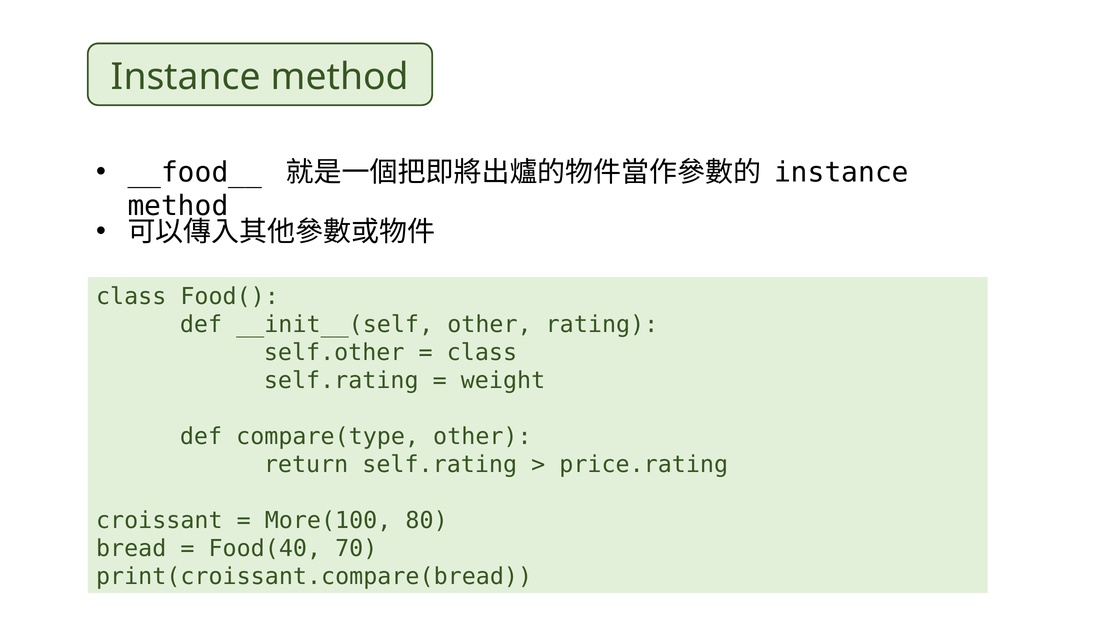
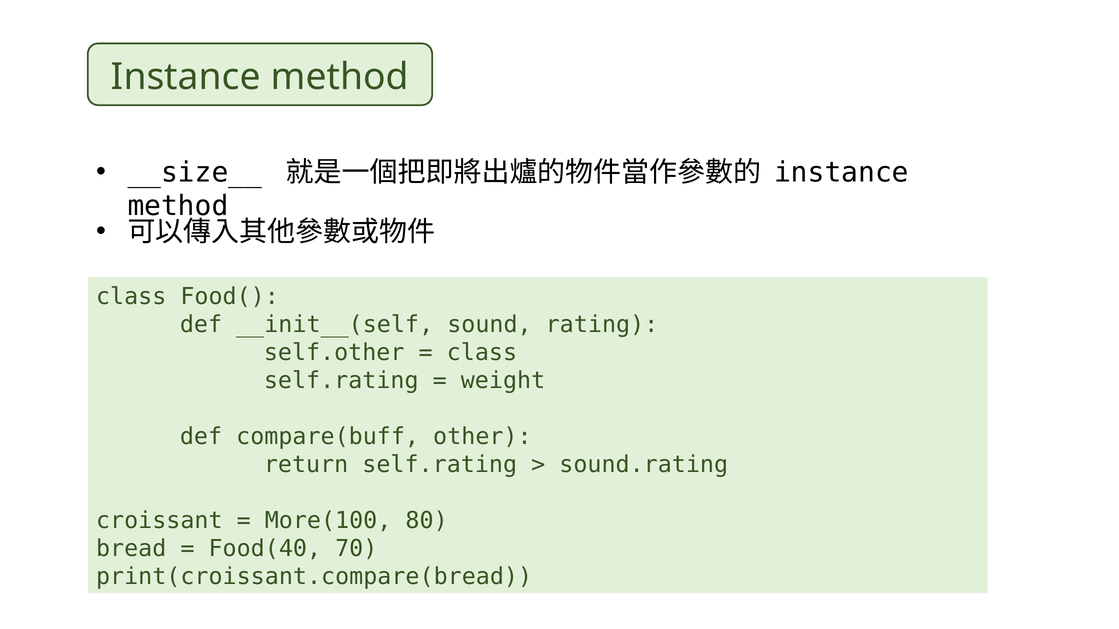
__food__: __food__ -> __size__ (195, 173)
__init__(self other: other -> sound (489, 325)
compare(type: compare(type -> compare(buff (328, 437)
price.rating: price.rating -> sound.rating (644, 465)
